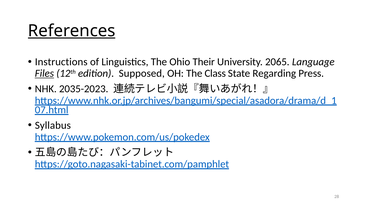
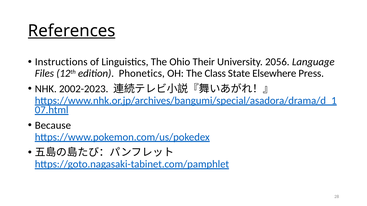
2065: 2065 -> 2056 (277, 62)
Files underline: present -> none (44, 74)
Supposed: Supposed -> Phonetics (142, 74)
Regarding: Regarding -> Elsewhere (274, 74)
2035-2023: 2035-2023 -> 2002-2023 (84, 89)
Syllabus: Syllabus -> Because (53, 126)
